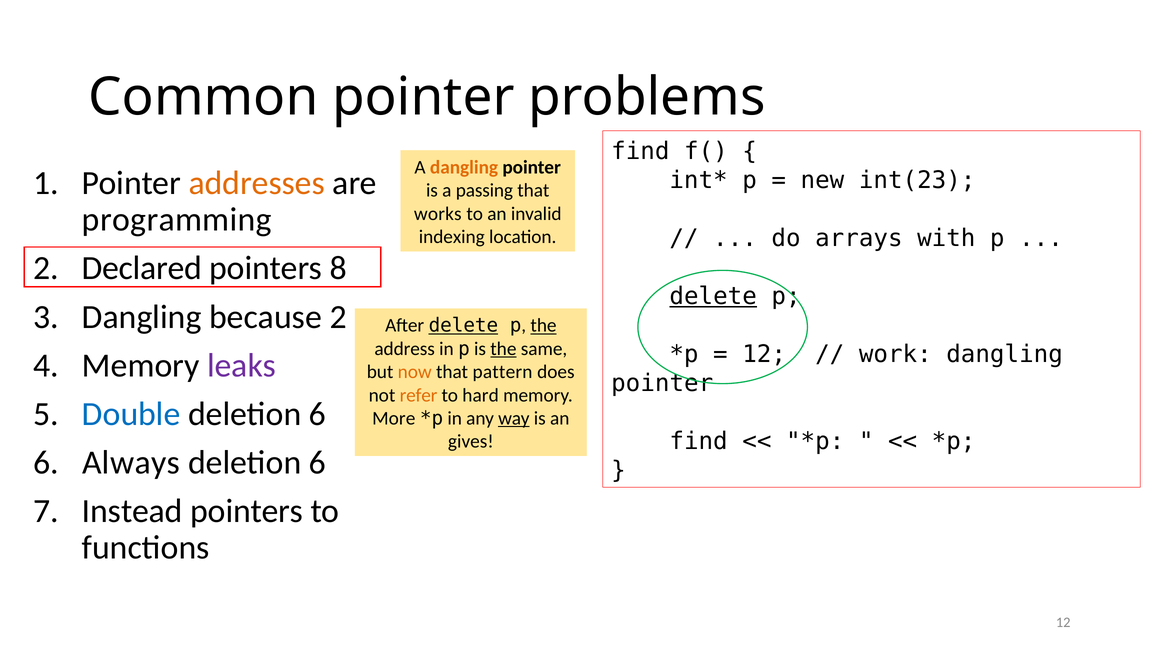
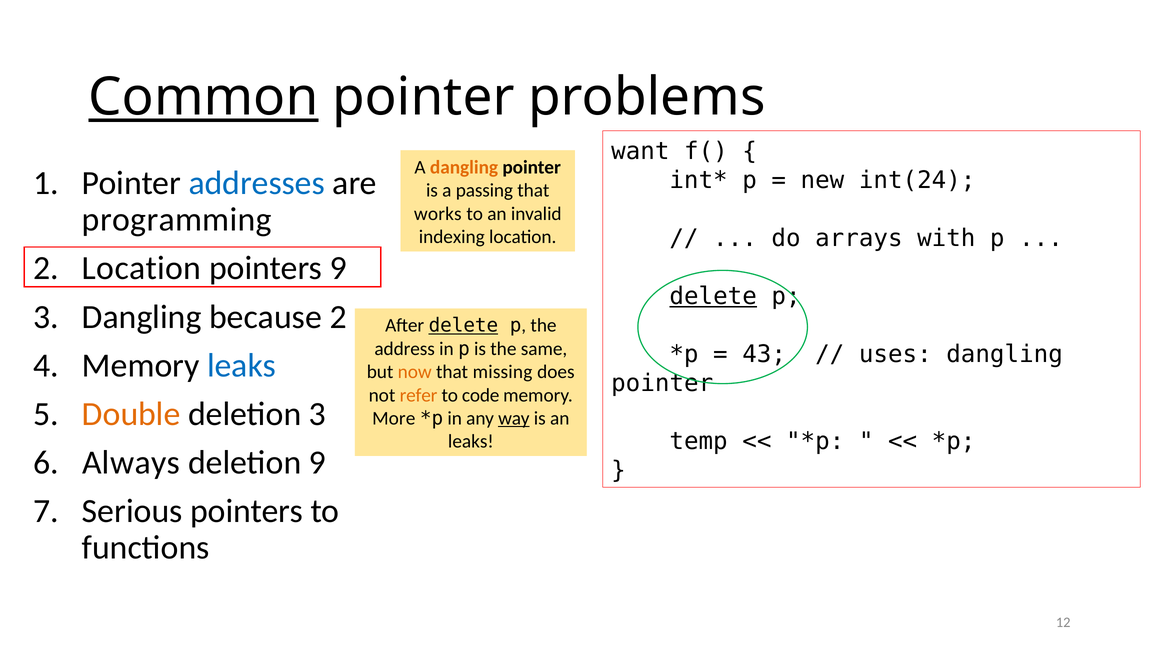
Common underline: none -> present (203, 97)
find: find -> want (640, 151)
addresses colour: orange -> blue (257, 183)
int(23: int(23 -> int(24 (917, 180)
2 Declared: Declared -> Location (142, 268)
pointers 8: 8 -> 9 (338, 268)
the underline: present -> none (544, 326)
the underline: present -> none (503, 349)
12: 12 -> 43 (764, 354)
work: work -> uses (895, 354)
leaks colour: purple -> blue (242, 365)
pattern: pattern -> missing (503, 372)
hard: hard -> code (481, 395)
Double colour: blue -> orange (131, 414)
6: 6 -> 3 (317, 414)
find: find -> temp (699, 441)
gives: gives -> leaks (471, 441)
6: 6 -> 9 (317, 463)
Instead: Instead -> Serious (132, 511)
